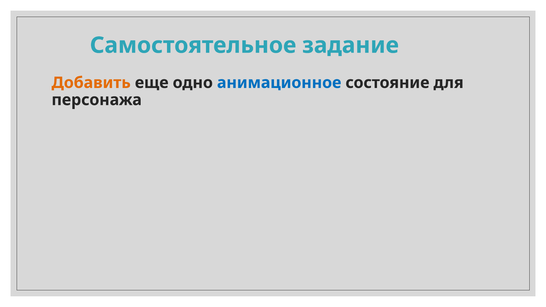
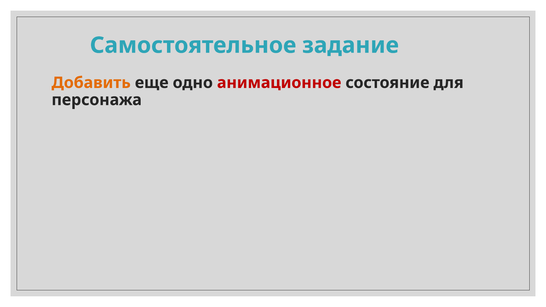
анимационное colour: blue -> red (279, 83)
